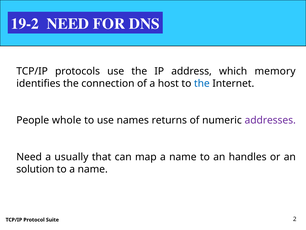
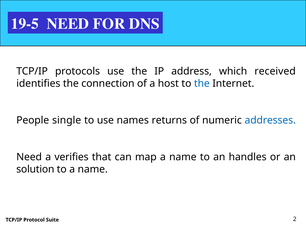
19-2: 19-2 -> 19-5 (25, 24)
memory: memory -> received (275, 71)
whole: whole -> single (67, 120)
addresses colour: purple -> blue (270, 120)
usually: usually -> verifies (72, 157)
